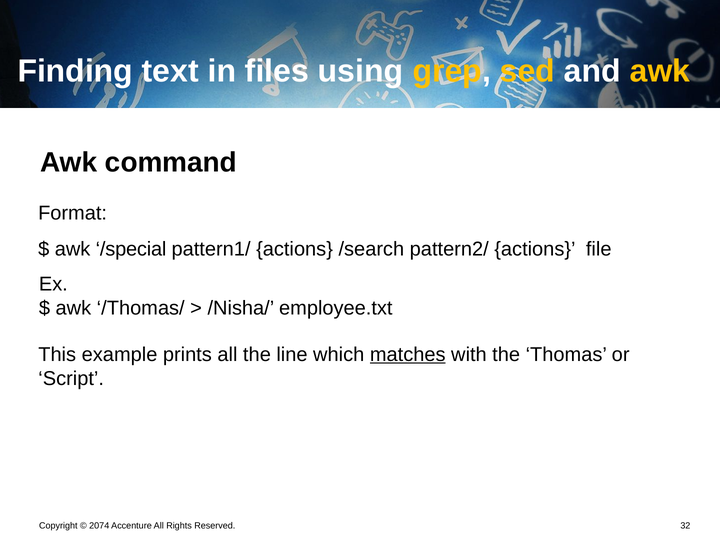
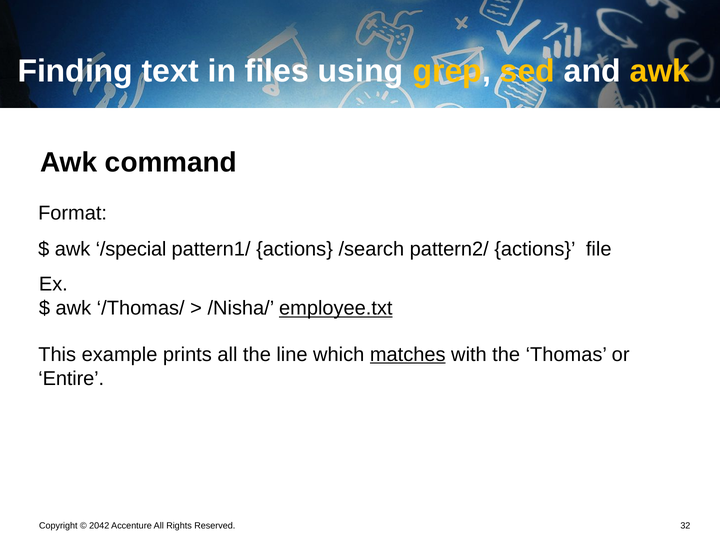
employee.txt underline: none -> present (336, 308)
Script: Script -> Entire (71, 378)
2074: 2074 -> 2042 (99, 526)
